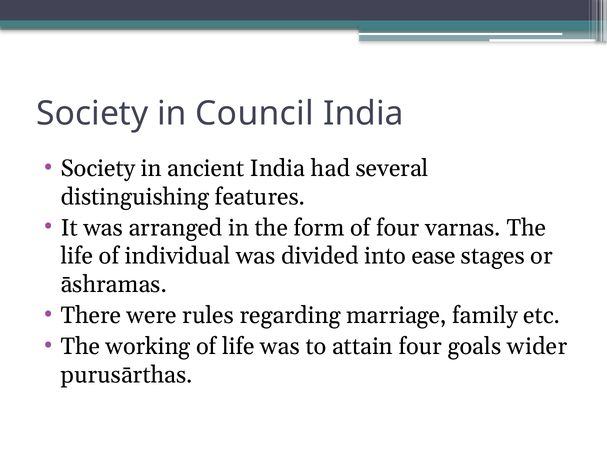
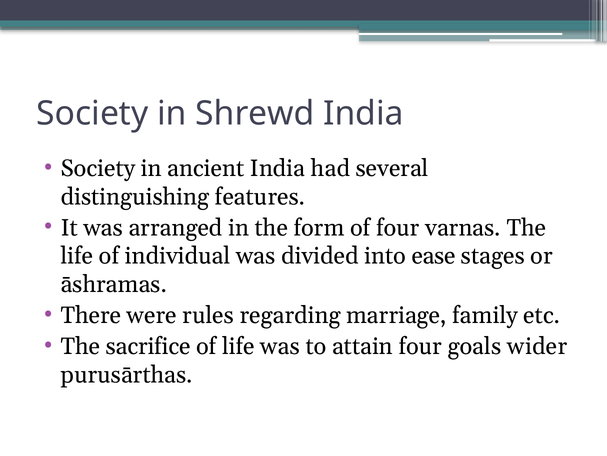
Council: Council -> Shrewd (255, 114)
working: working -> sacrifice (148, 346)
